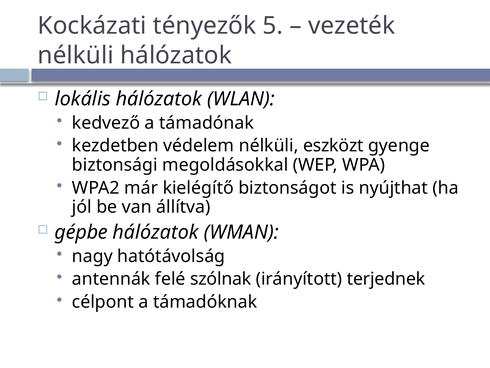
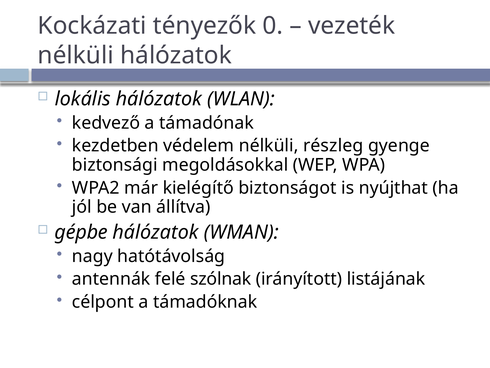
5: 5 -> 0 (273, 26)
eszközt: eszközt -> részleg (333, 146)
terjednek: terjednek -> listájának (386, 279)
